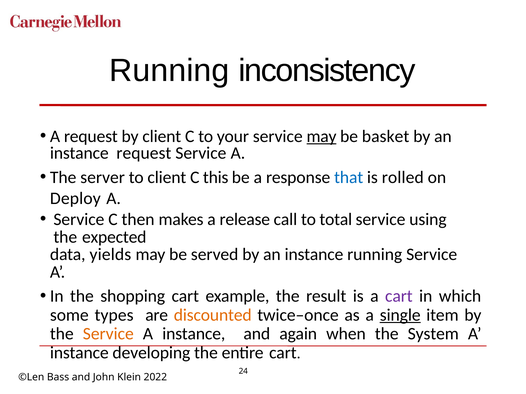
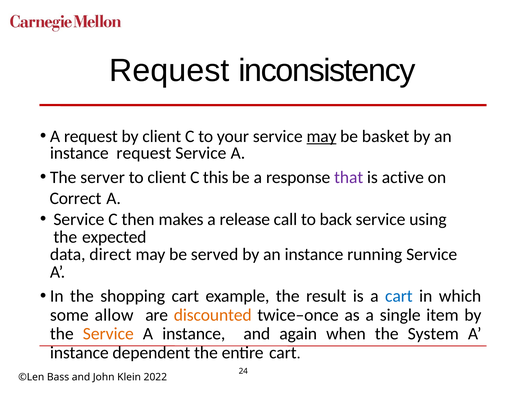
Running: Running -> Request (169, 71)
that colour: blue -> purple (349, 178)
rolled: rolled -> active (403, 178)
Deploy: Deploy -> Correct (76, 199)
total: total -> back (336, 220)
yields: yields -> direct (110, 255)
cart colour: purple -> blue (399, 296)
types: types -> allow (114, 315)
single underline: present -> none (400, 315)
developing: developing -> dependent (151, 353)
